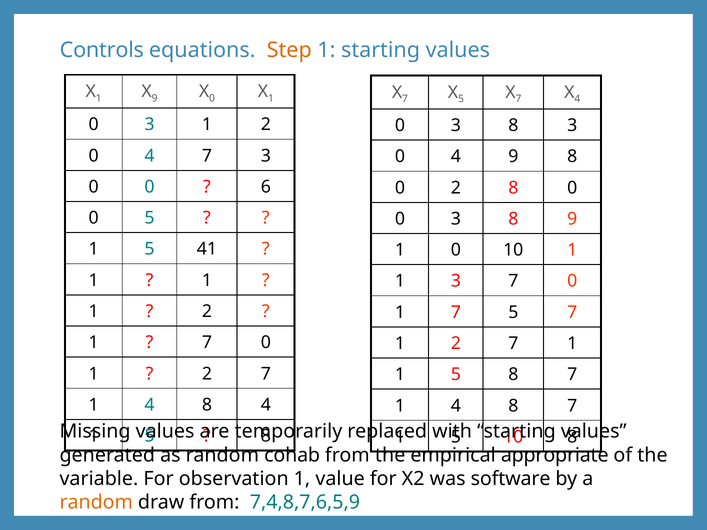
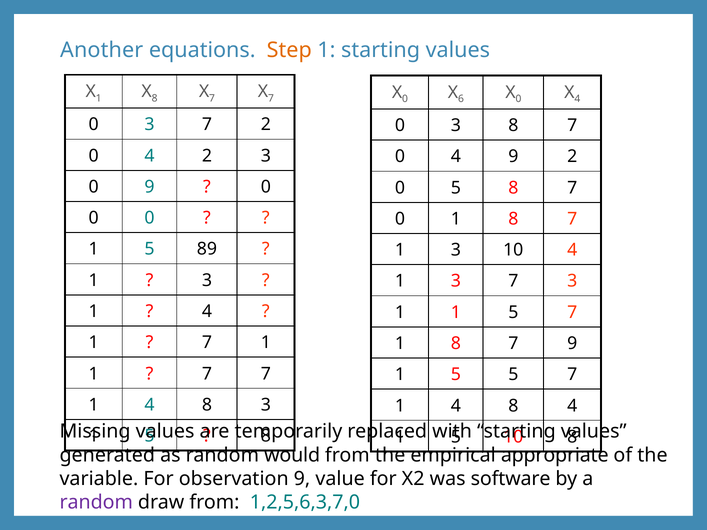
Controls: Controls -> Another (102, 50)
9: 9 -> 8 (155, 98)
0: 0 -> 7 (212, 98)
1: 1 -> 7 (271, 98)
7: 7 -> 0 (405, 99)
5: 5 -> 6 (461, 99)
7: 7 -> 0 (518, 99)
0 3 1: 1 -> 7 (207, 125)
3 8 3: 3 -> 7 (572, 126)
4 7: 7 -> 2 (207, 156)
9 8: 8 -> 2 (572, 157)
0: 0 -> 9 (150, 187)
6: 6 -> 0 (266, 187)
0 2: 2 -> 5 (456, 188)
0: 0 -> 7 (572, 188)
5: 5 -> 0 (150, 218)
3: 3 -> 1 (456, 219)
9: 9 -> 7 (572, 219)
41: 41 -> 89 (207, 249)
0: 0 -> 3 (456, 250)
10 1: 1 -> 4 (572, 250)
1: 1 -> 3 (207, 280)
3 7 0: 0 -> 3 (572, 281)
2: 2 -> 4 (207, 312)
7: 7 -> 1 (456, 312)
0: 0 -> 1 (266, 343)
2: 2 -> 8 (456, 344)
1: 1 -> 9 (572, 344)
2: 2 -> 7 (207, 374)
5 8: 8 -> 5 (513, 375)
8 4: 4 -> 3 (266, 405)
4 8 7: 7 -> 4 (572, 406)
cohab: cohab -> would (292, 455)
observation 1: 1 -> 9 (302, 479)
random colour: orange -> purple (96, 502)
7,4,8,7,6,5,9: 7,4,8,7,6,5,9 -> 1,2,5,6,3,7,0 (305, 502)
